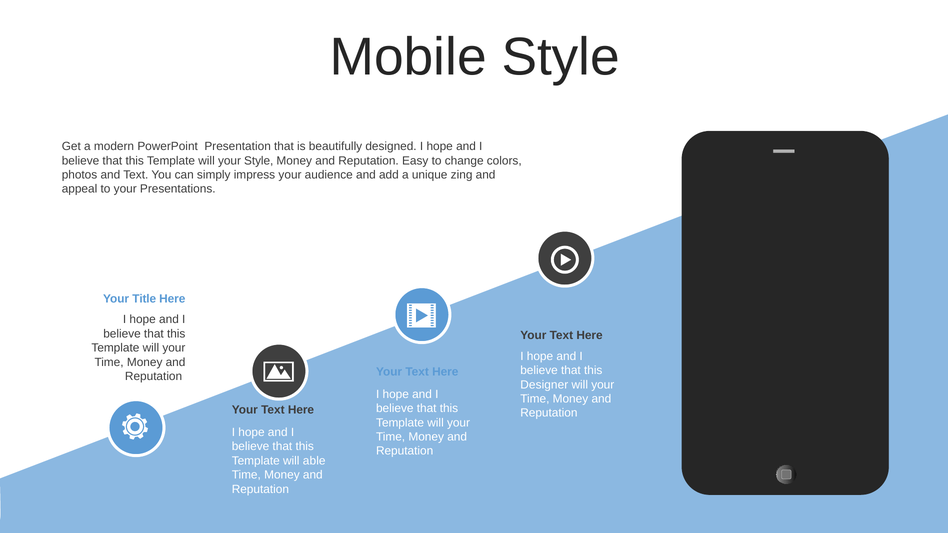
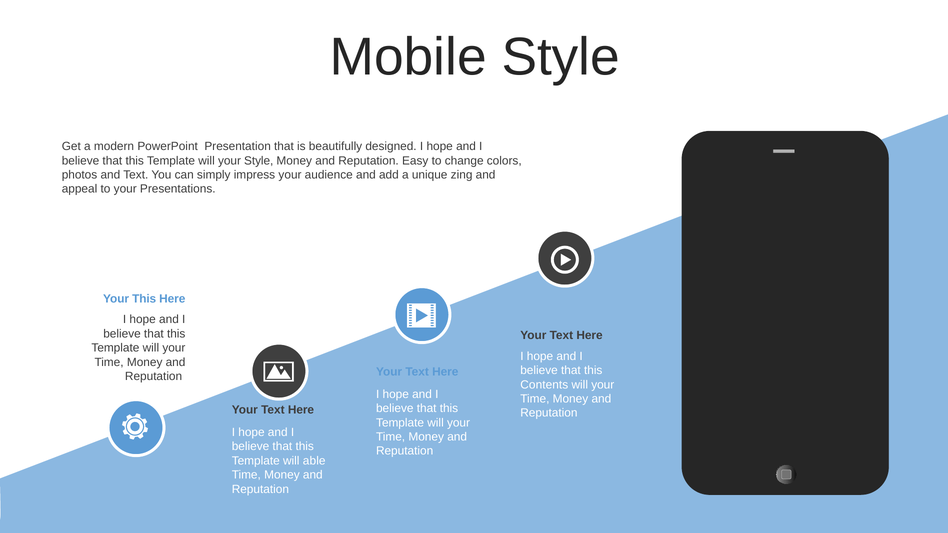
Your Title: Title -> This (144, 299)
Designer: Designer -> Contents (544, 385)
